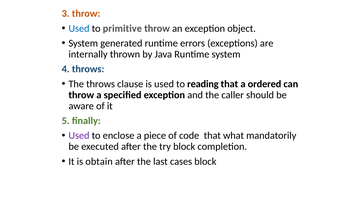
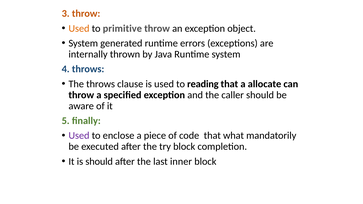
Used colour: blue -> orange (79, 28)
ordered: ordered -> allocate (265, 84)
is obtain: obtain -> should (99, 162)
cases: cases -> inner (181, 162)
